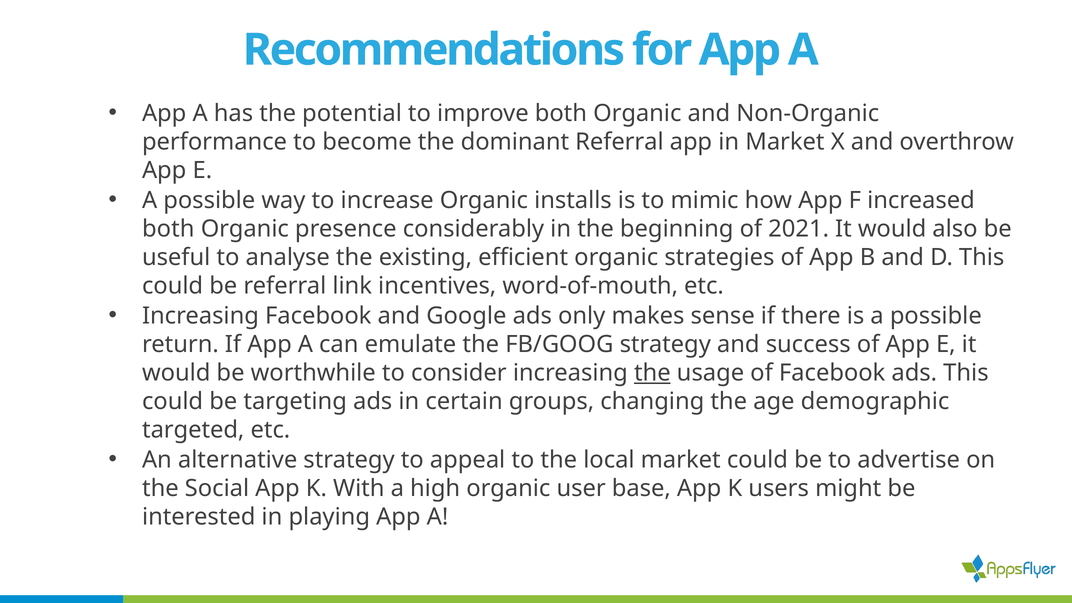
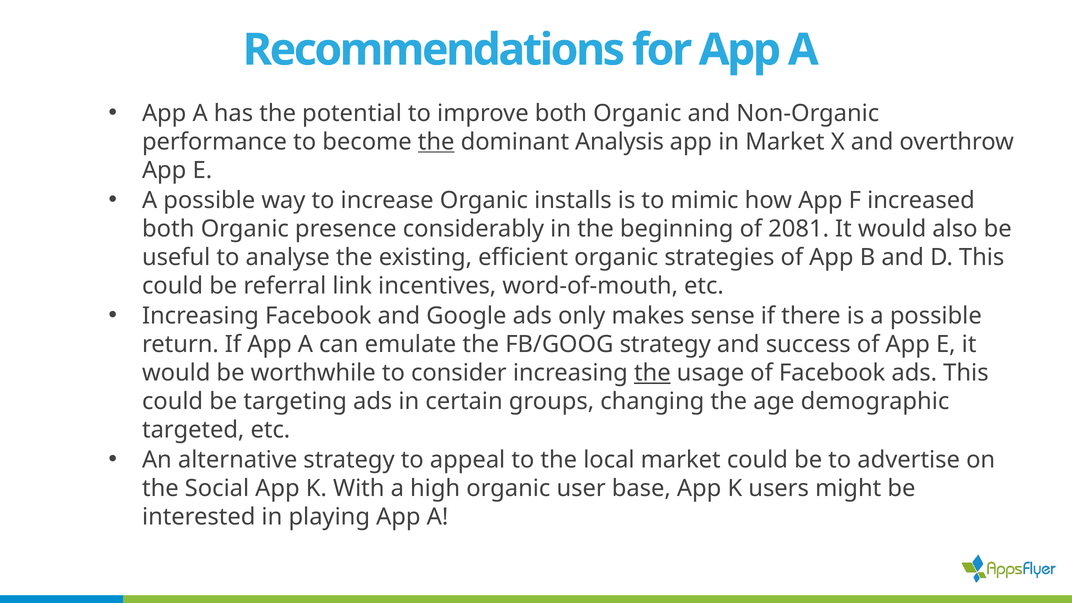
the underline: none -> present (436, 142)
dominant Referral: Referral -> Analysis (620, 142)
2021: 2021 -> 2081 (799, 229)
